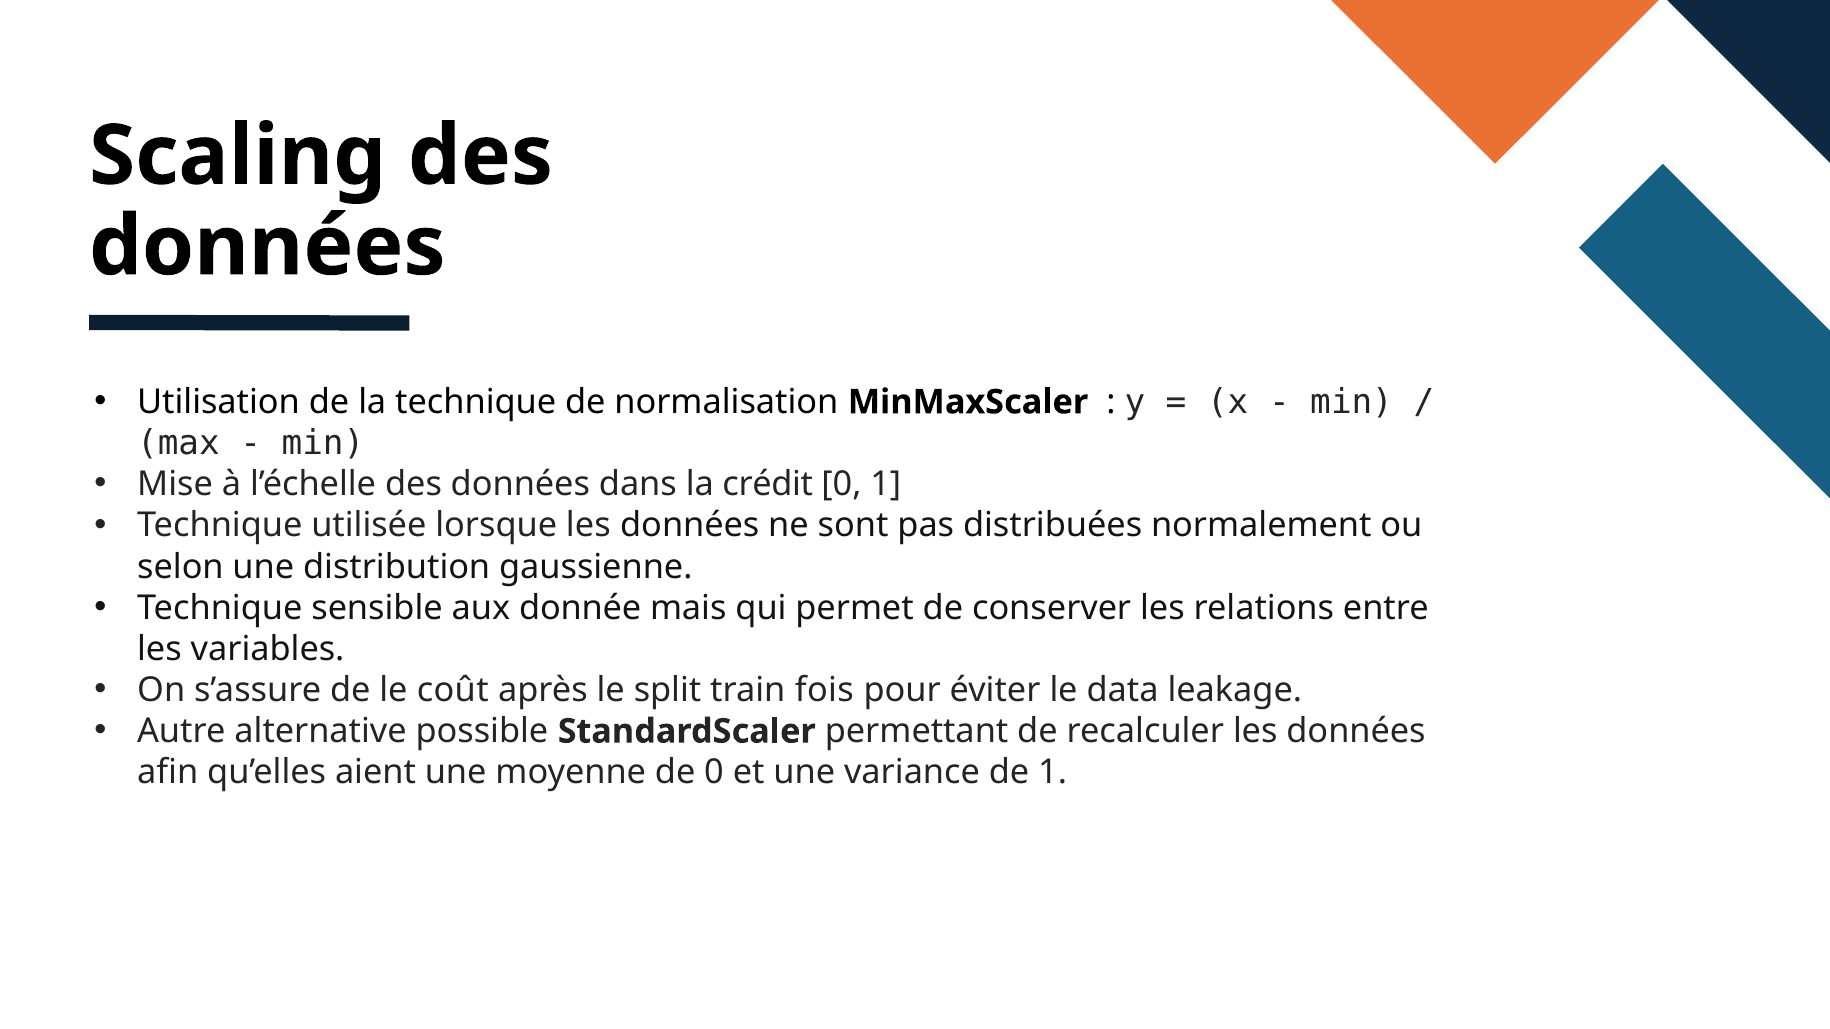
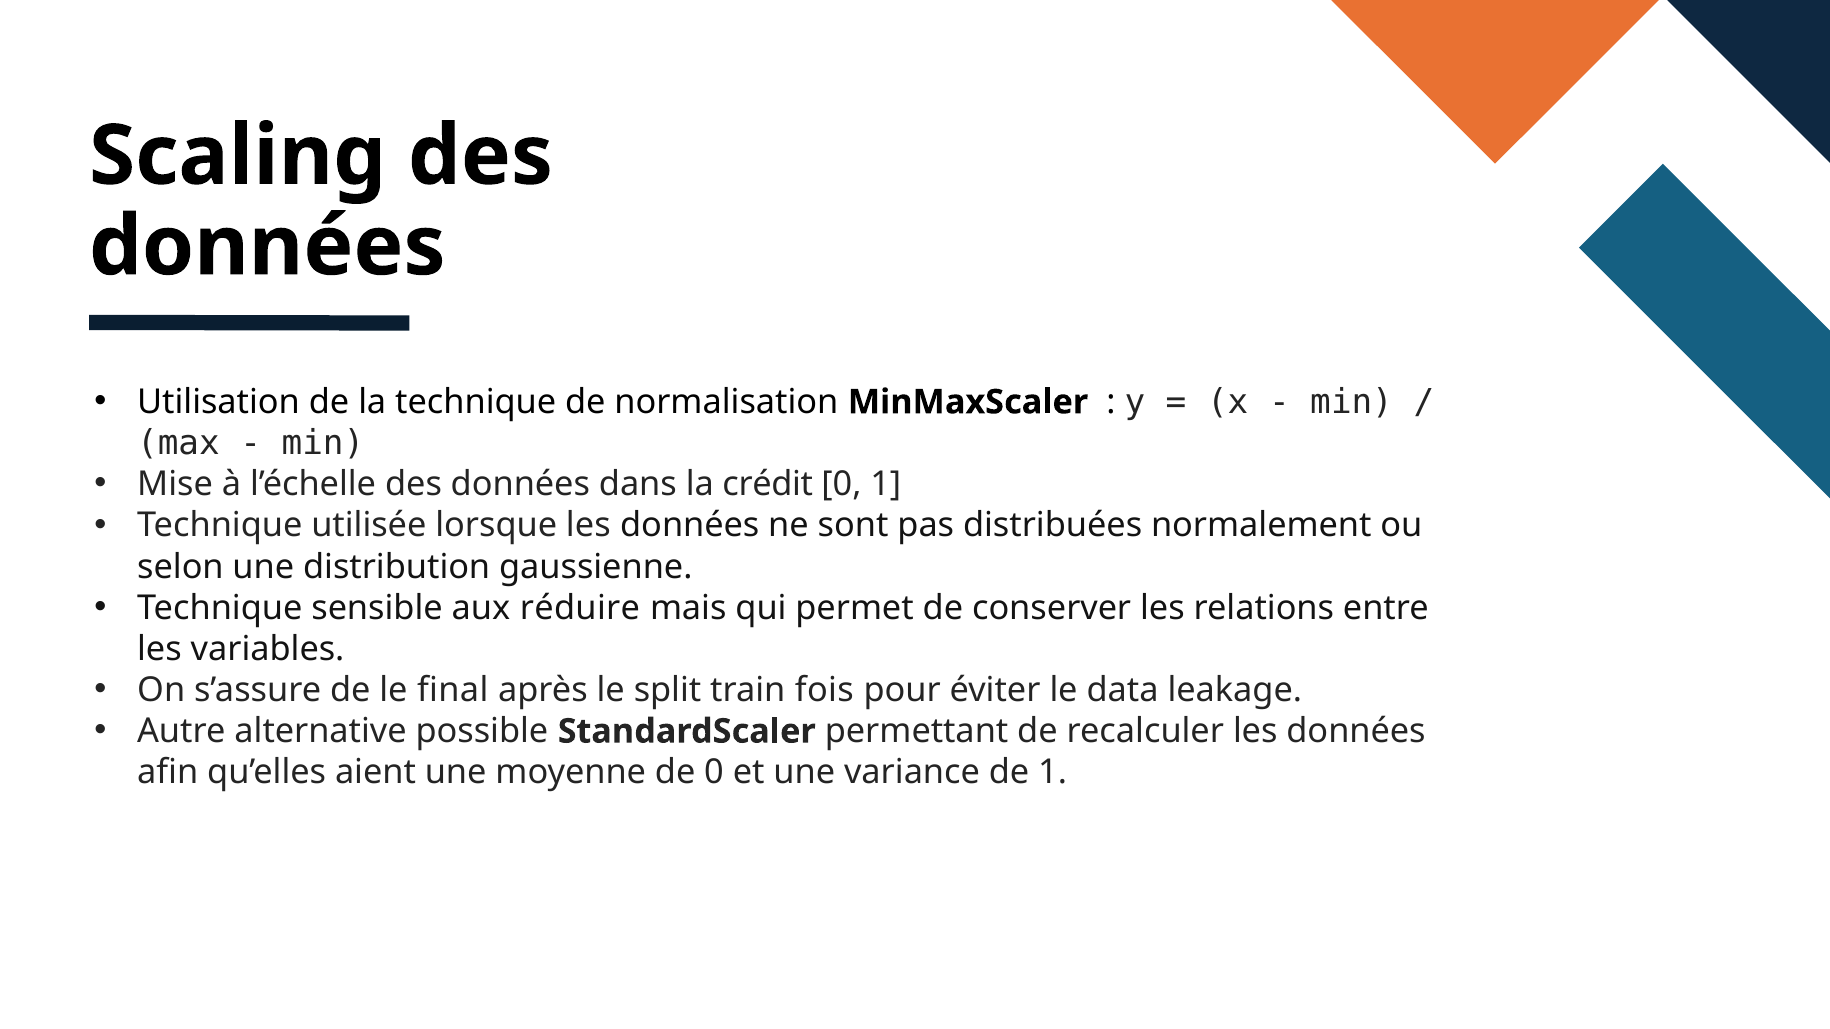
donnée: donnée -> réduire (580, 608)
coût: coût -> final (453, 690)
